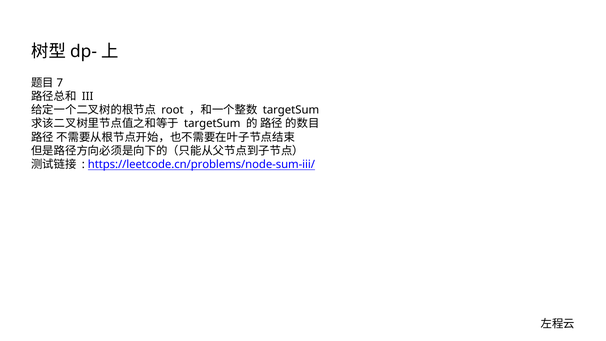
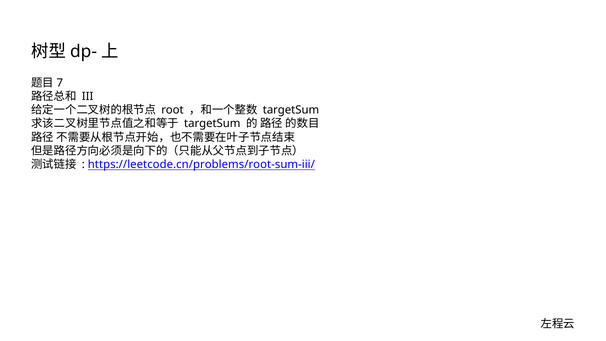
https://leetcode.cn/problems/node-sum-iii/: https://leetcode.cn/problems/node-sum-iii/ -> https://leetcode.cn/problems/root-sum-iii/ (201, 165)
